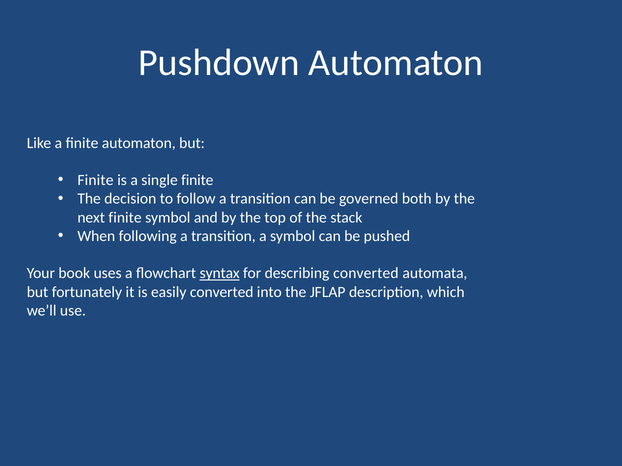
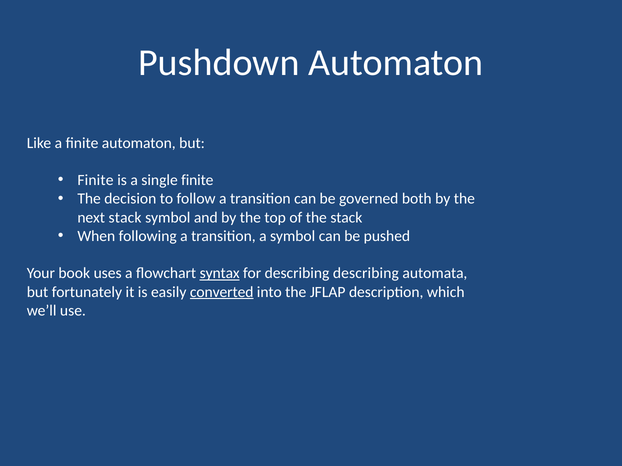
next finite: finite -> stack (125, 218)
describing converted: converted -> describing (366, 274)
converted underline: none -> present (222, 292)
